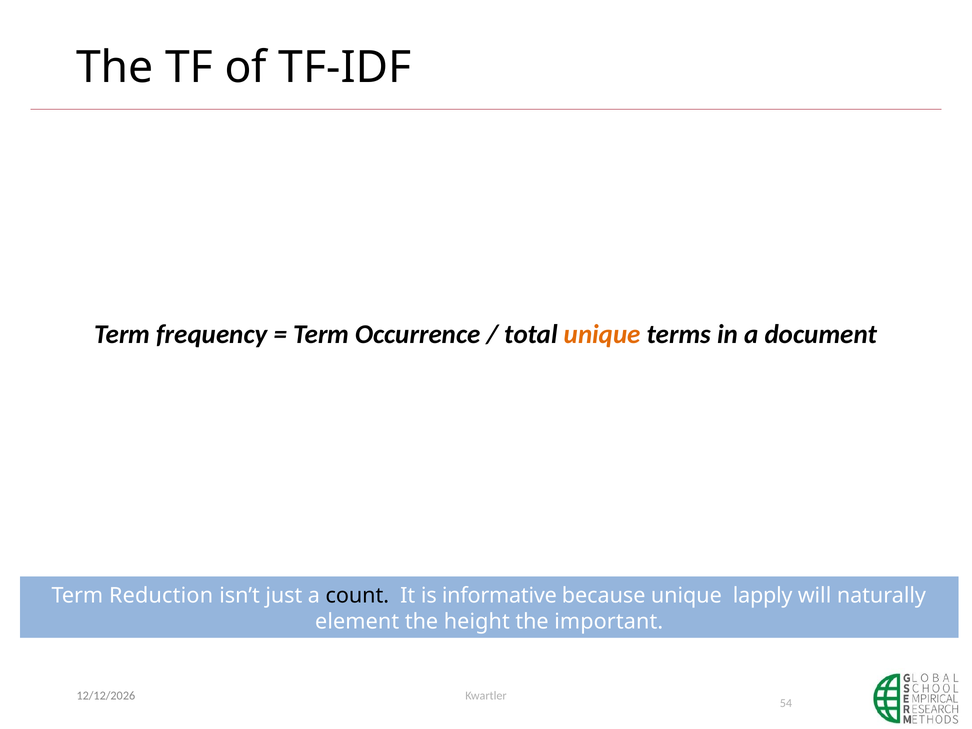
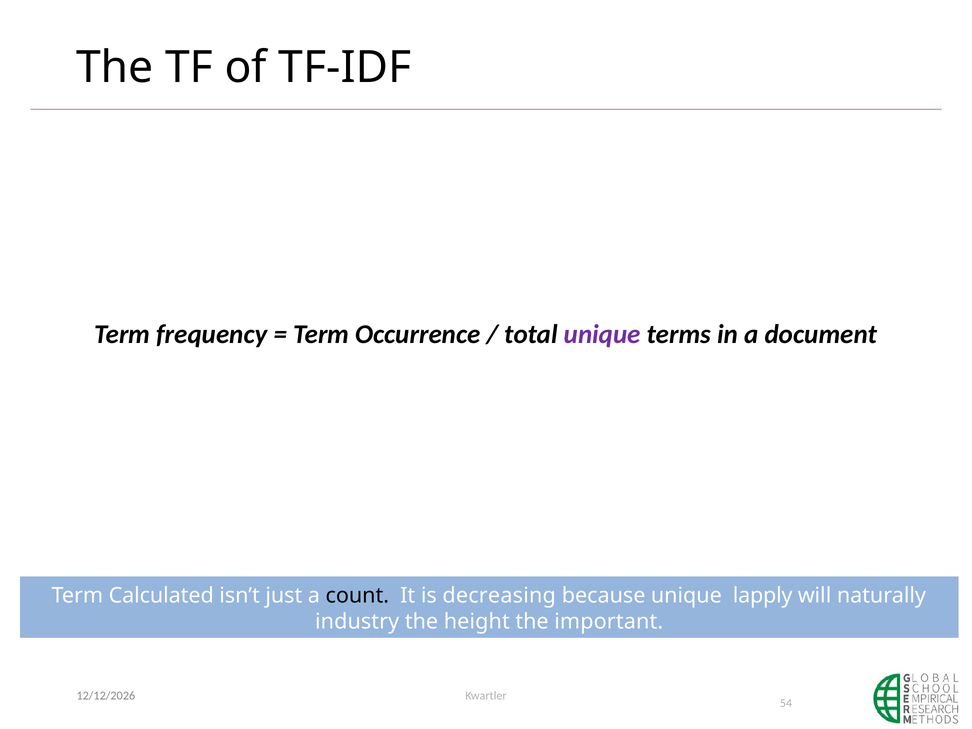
unique colour: orange -> purple (602, 335)
Reduction: Reduction -> Calculated (161, 596)
informative: informative -> decreasing (499, 596)
element: element -> industry (357, 622)
